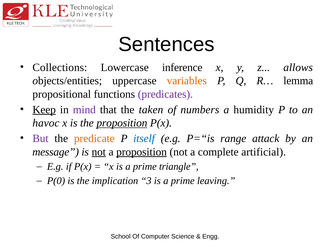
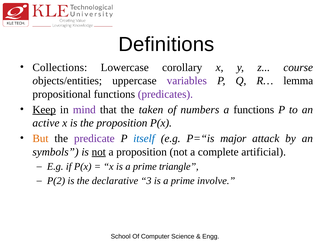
Sentences: Sentences -> Definitions (166, 44)
inference: inference -> corollary (182, 67)
allows: allows -> course (298, 67)
variables colour: orange -> purple (187, 81)
a humidity: humidity -> functions (254, 110)
havoc: havoc -> active (46, 123)
proposition underline: present -> none (122, 123)
But colour: purple -> orange (40, 138)
predicate colour: orange -> purple (94, 138)
range: range -> major (233, 138)
message: message -> symbols (56, 152)
proposition underline: present -> none (142, 152)
P(0: P(0 -> P(2 (56, 181)
implication: implication -> declarative (115, 181)
leaving: leaving -> involve (216, 181)
